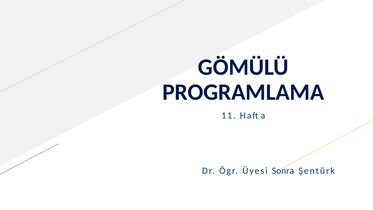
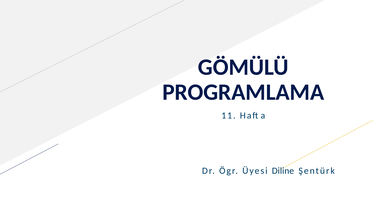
Sonra: Sonra -> Diline (283, 171)
